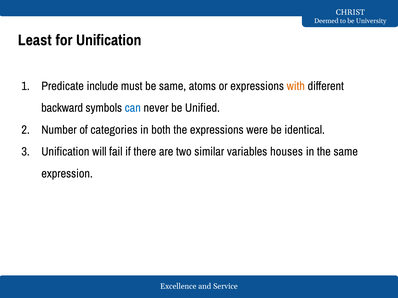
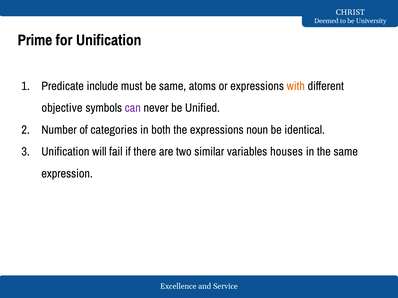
Least: Least -> Prime (35, 40)
backward: backward -> objective (62, 108)
can colour: blue -> purple (133, 108)
were: were -> noun (257, 130)
